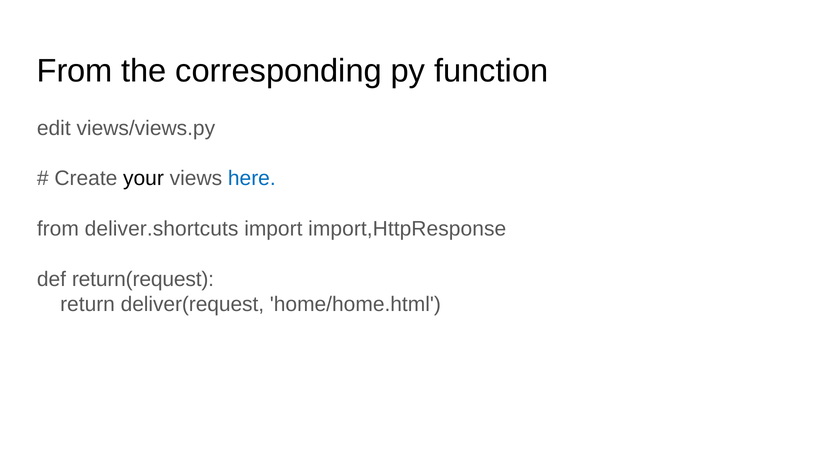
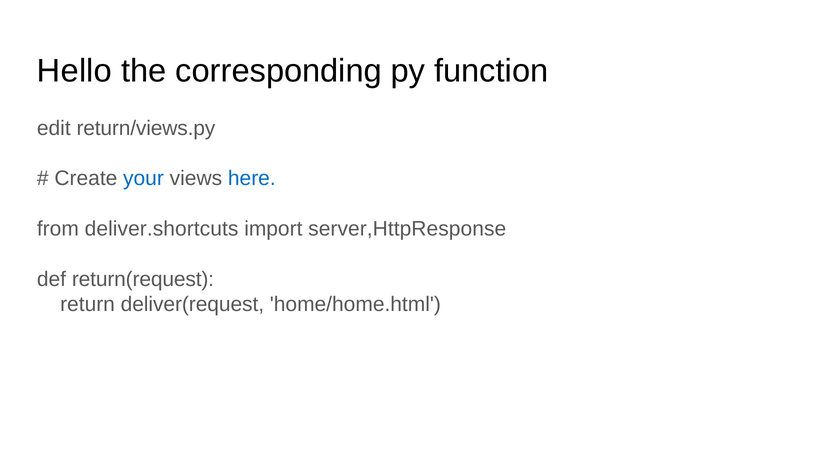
From: From -> Hello (75, 71)
views/views.py: views/views.py -> return/views.py (146, 128)
your colour: black -> blue (143, 179)
import,HttpResponse: import,HttpResponse -> server,HttpResponse (407, 229)
